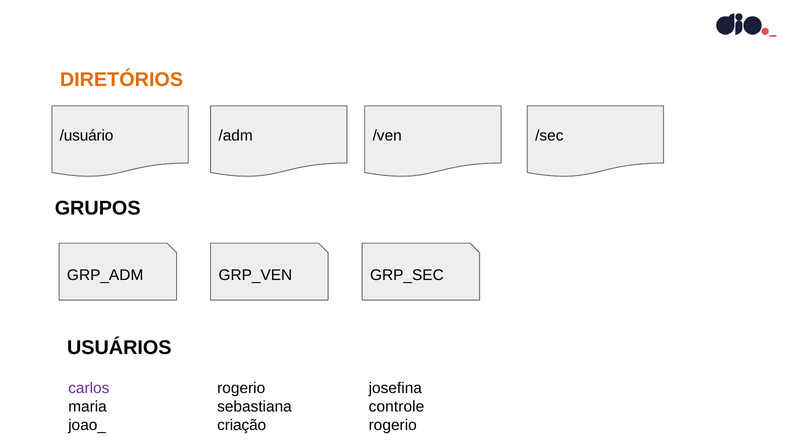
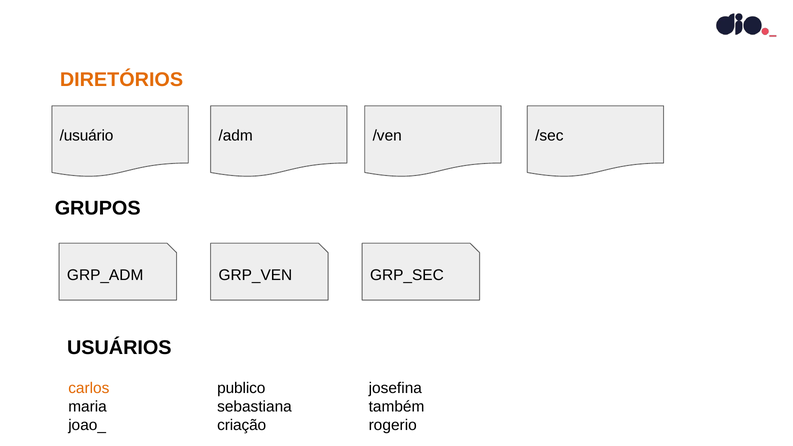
carlos colour: purple -> orange (89, 388)
rogerio: rogerio -> publico (241, 388)
controle: controle -> também (397, 407)
